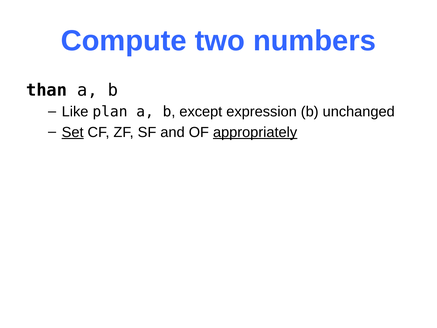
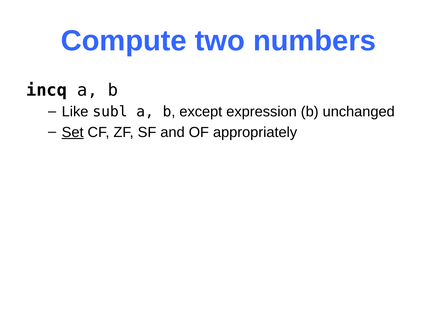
than: than -> incq (47, 90)
plan: plan -> subl (110, 112)
appropriately underline: present -> none (255, 132)
